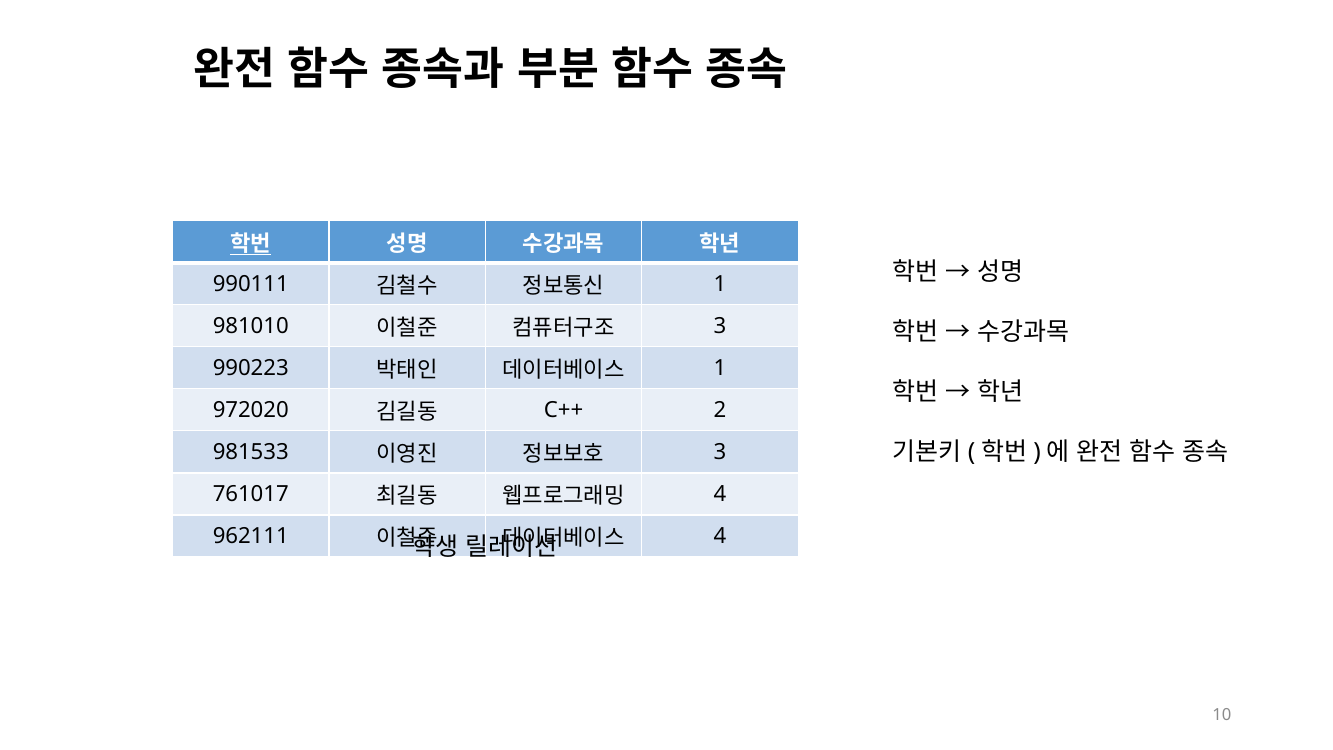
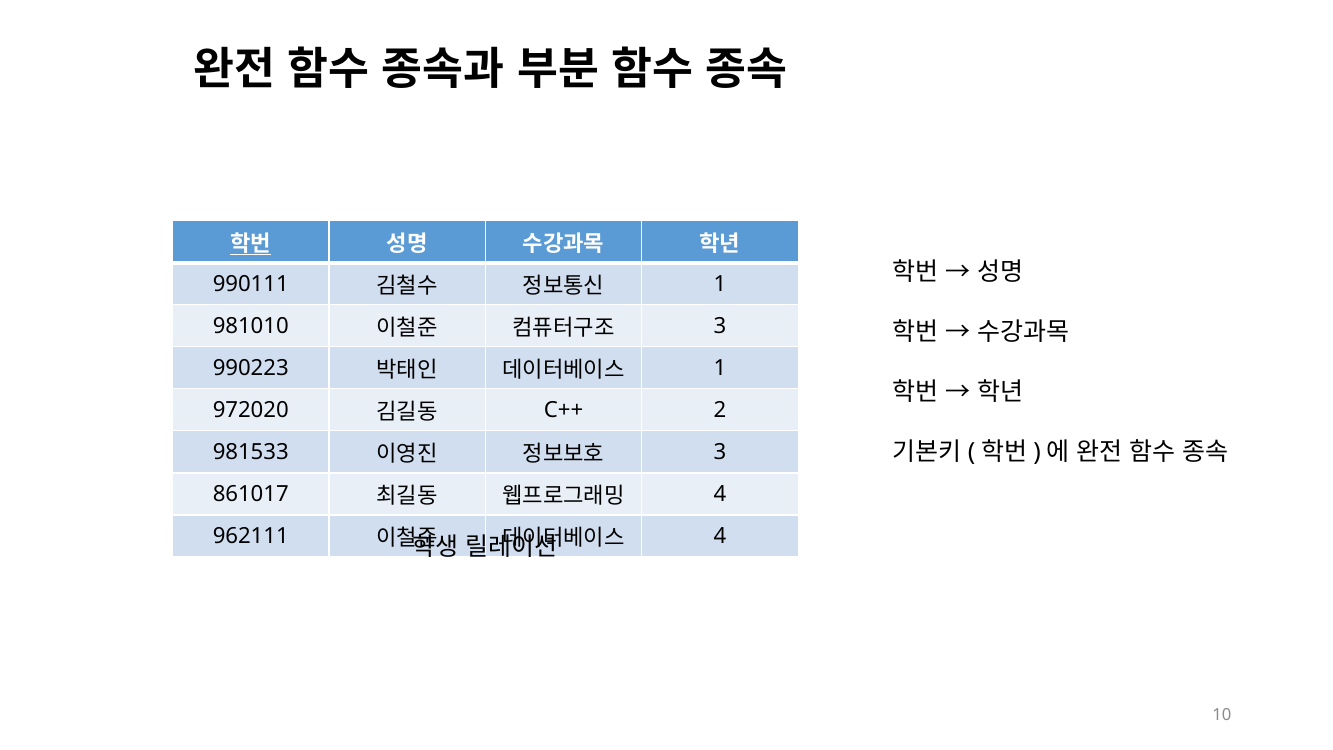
761017: 761017 -> 861017 (251, 494)
